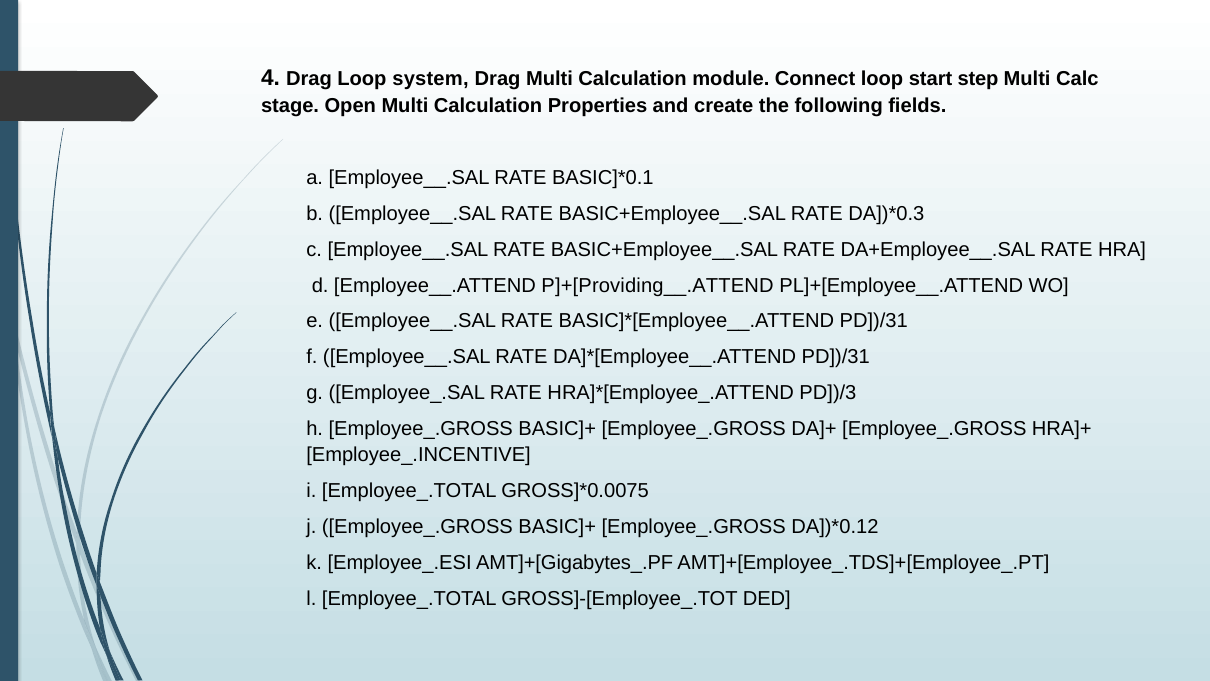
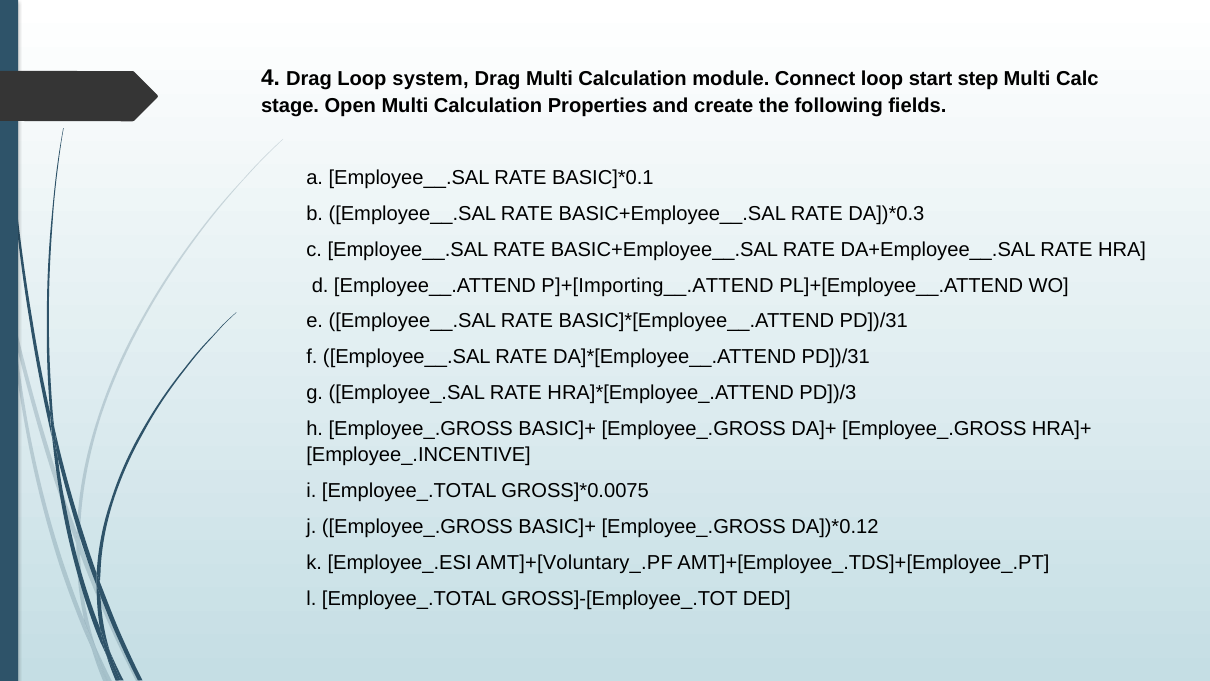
P]+[Providing__.ATTEND: P]+[Providing__.ATTEND -> P]+[Importing__.ATTEND (658, 285)
AMT]+[Gigabytes_.PF: AMT]+[Gigabytes_.PF -> AMT]+[Voluntary_.PF (574, 563)
